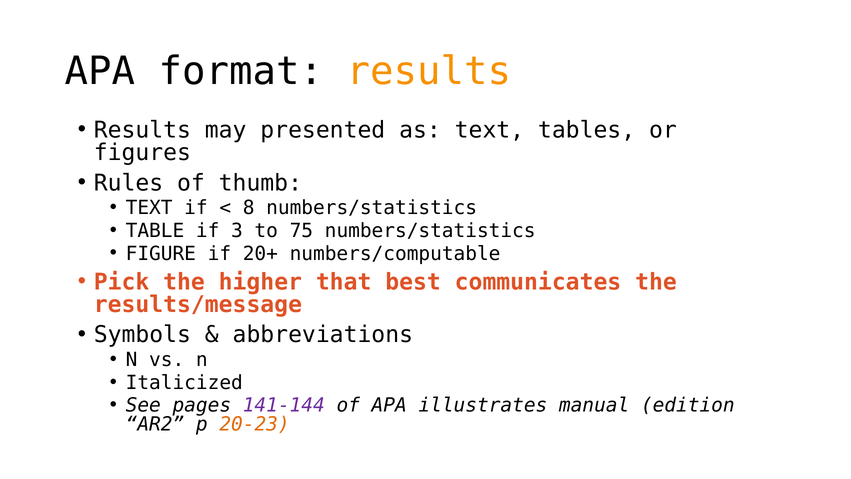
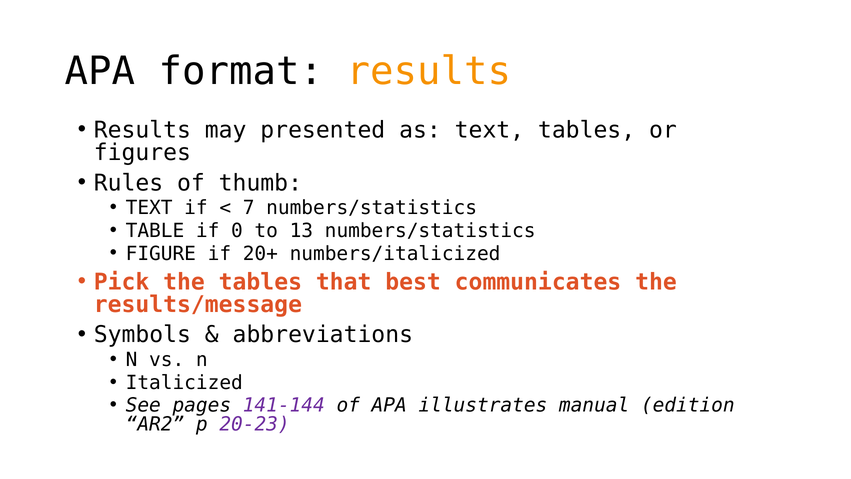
8: 8 -> 7 (249, 208)
3: 3 -> 0 (237, 230)
75: 75 -> 13 (301, 230)
numbers/computable: numbers/computable -> numbers/italicized (395, 253)
the higher: higher -> tables (260, 282)
20-23 colour: orange -> purple (255, 424)
